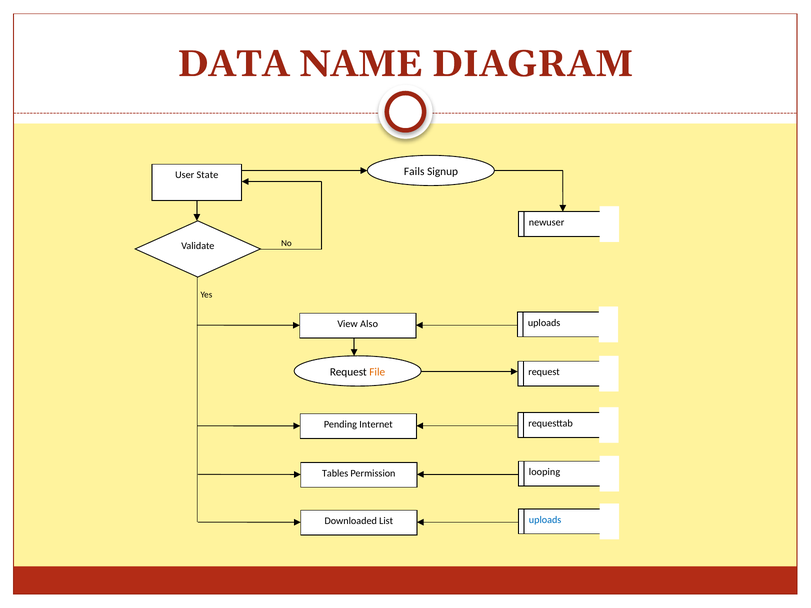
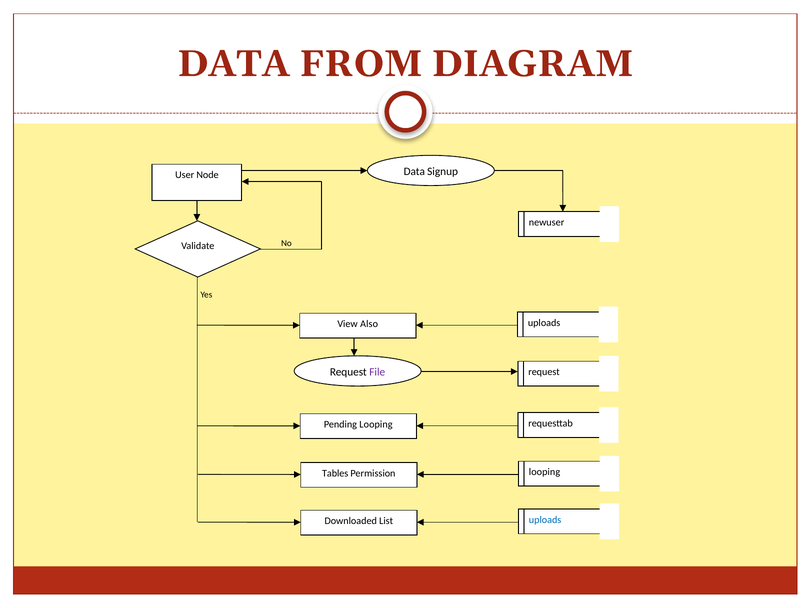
NAME: NAME -> FROM (361, 64)
Fails: Fails -> Data (414, 171)
State: State -> Node (208, 175)
File colour: orange -> purple (377, 372)
Pending Internet: Internet -> Looping (376, 425)
